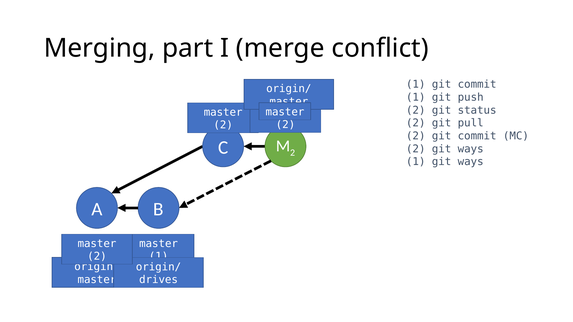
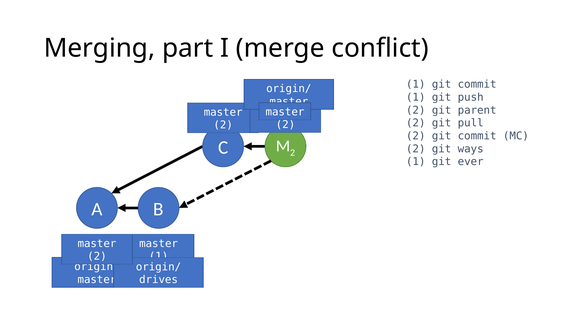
status: status -> parent (477, 110)
1 git ways: ways -> ever (471, 162)
